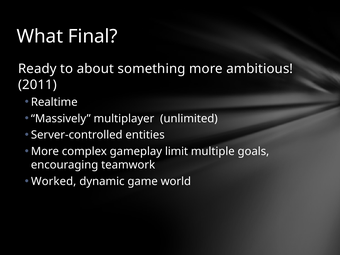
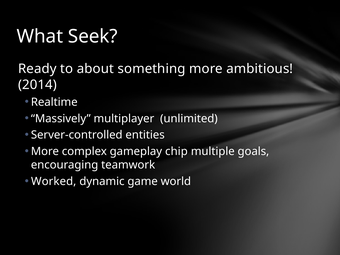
Final: Final -> Seek (93, 36)
2011: 2011 -> 2014 (37, 85)
limit: limit -> chip (176, 151)
